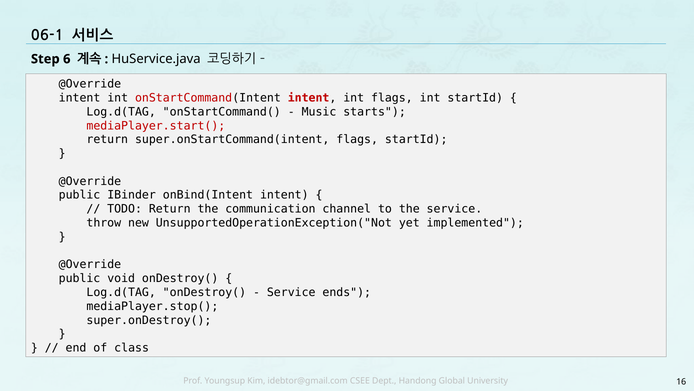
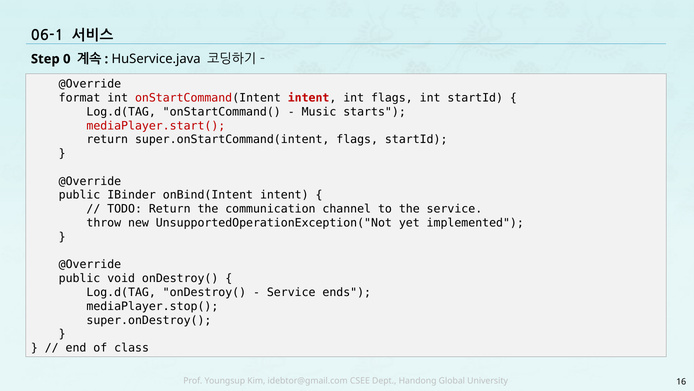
6: 6 -> 0 (67, 59)
intent: intent -> format (80, 98)
